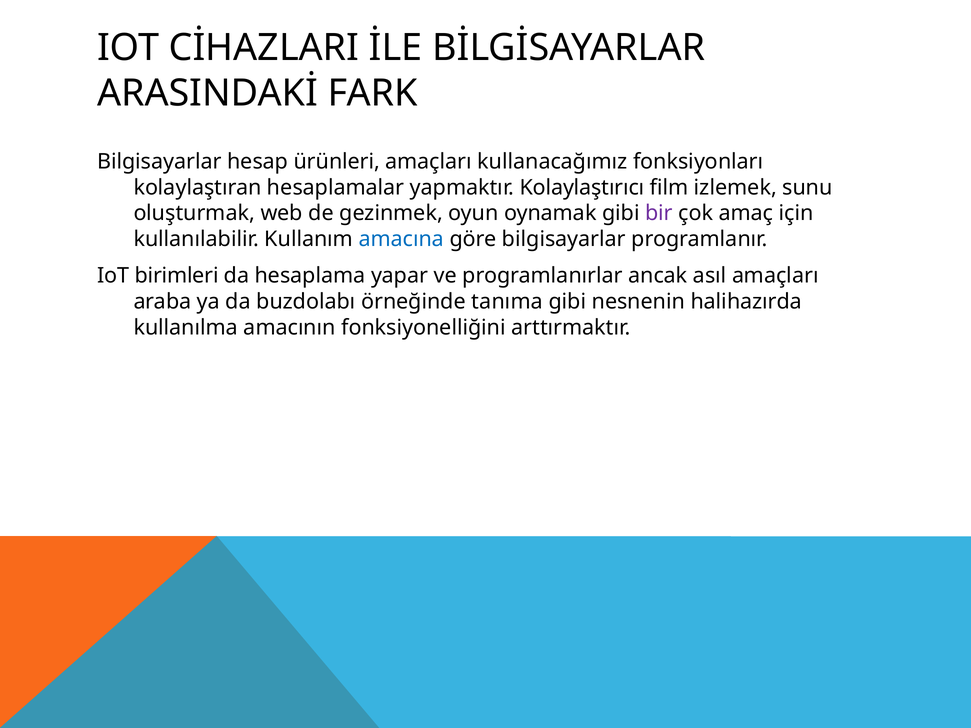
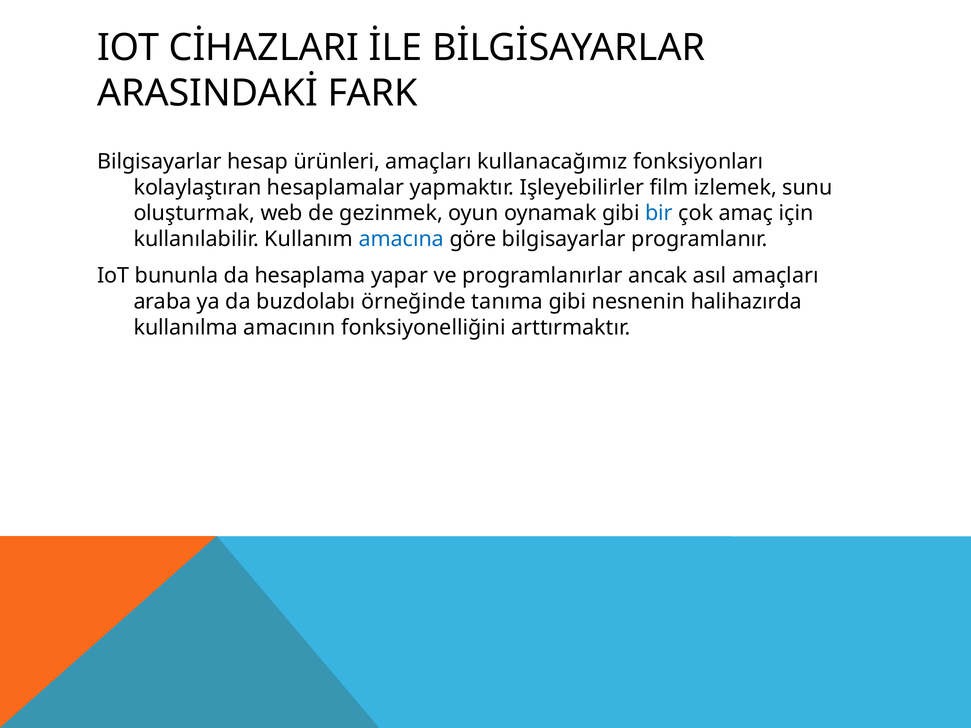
Kolaylaştırıcı: Kolaylaştırıcı -> Işleyebilirler (582, 188)
bir colour: purple -> blue (659, 213)
birimleri: birimleri -> bununla (177, 276)
